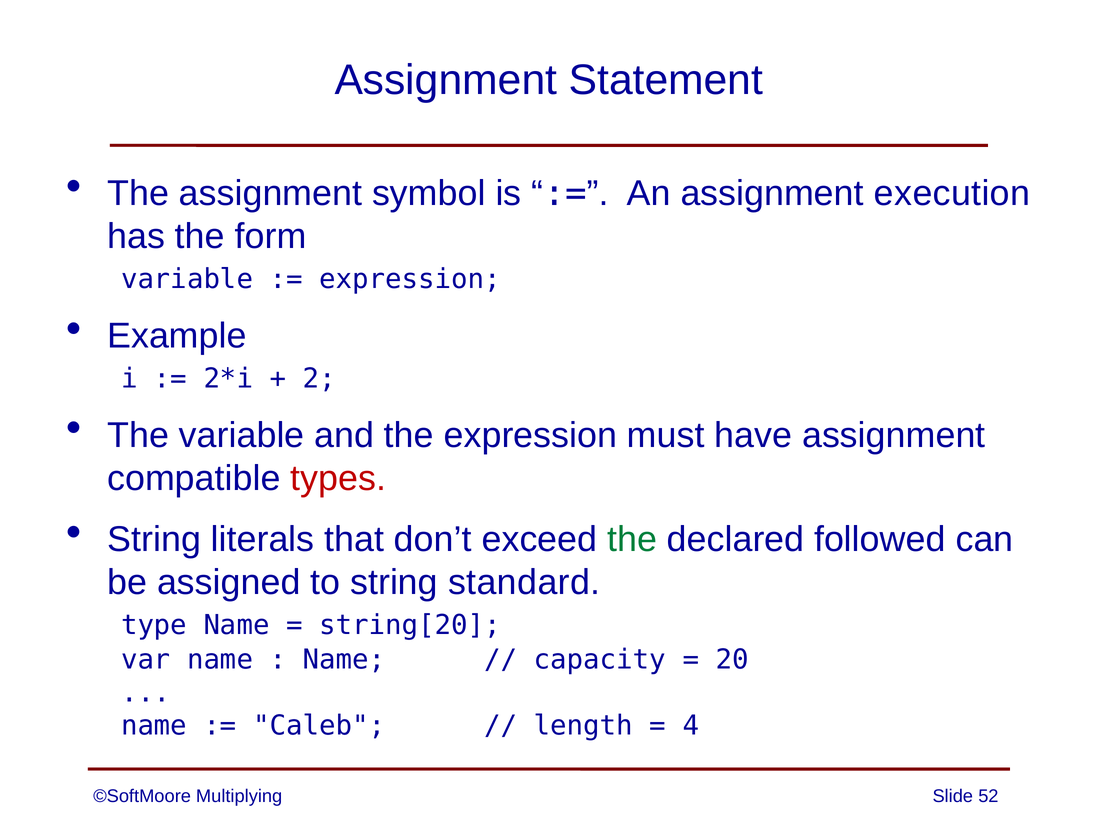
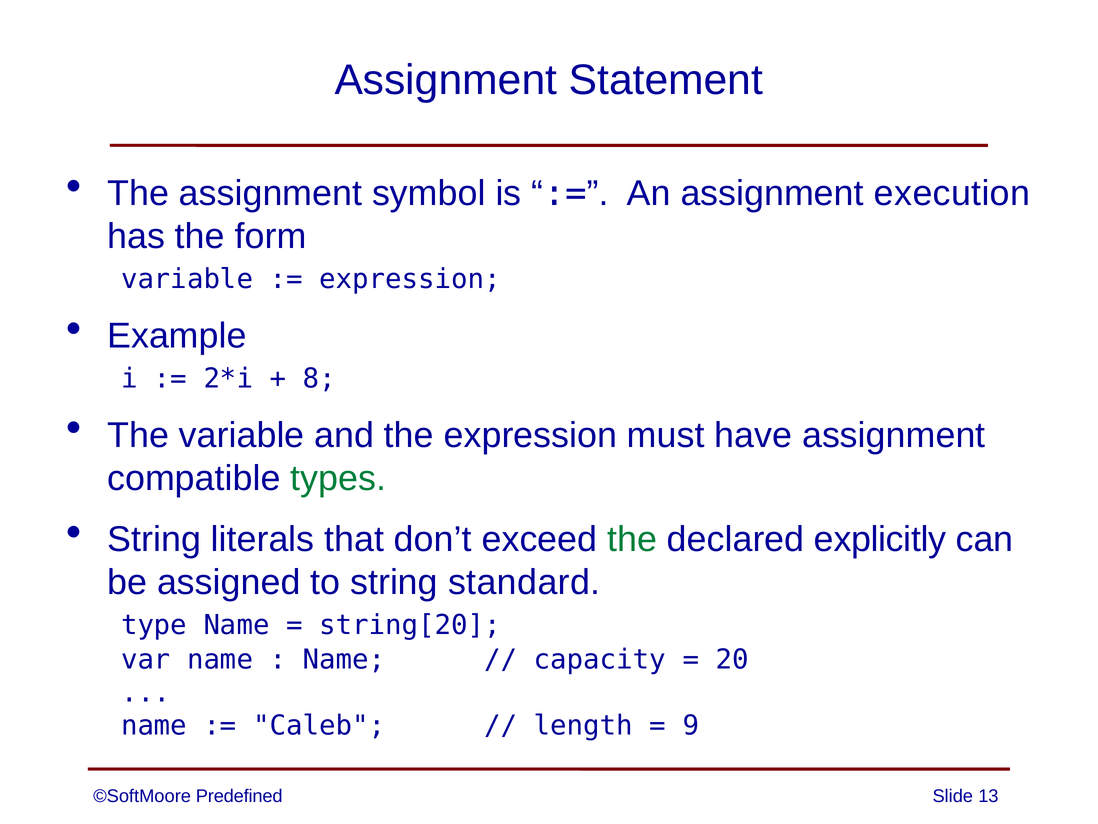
2: 2 -> 8 (319, 379)
types colour: red -> green (338, 478)
followed: followed -> explicitly (880, 539)
4: 4 -> 9 (691, 725)
Multiplying: Multiplying -> Predefined (239, 796)
52: 52 -> 13 (988, 796)
